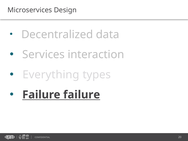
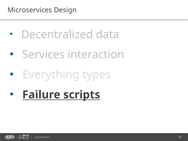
Failure failure: failure -> scripts (82, 95)
